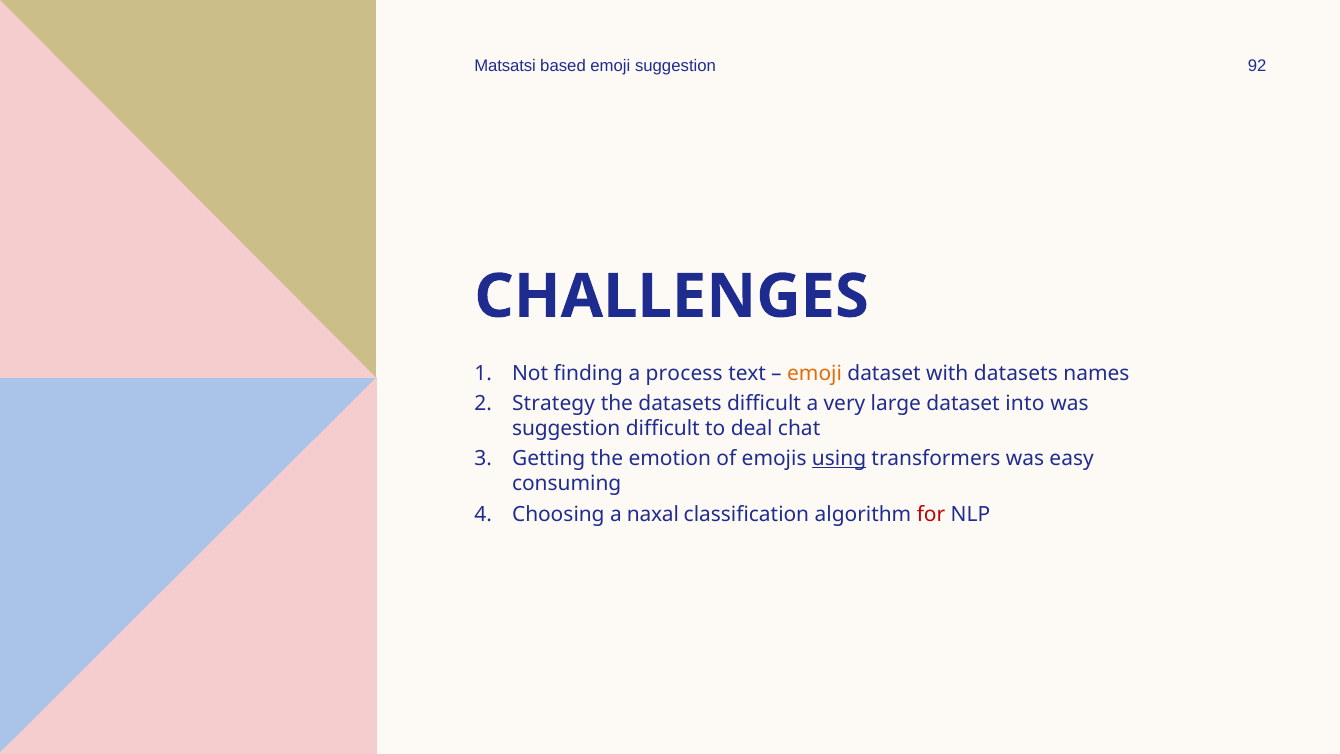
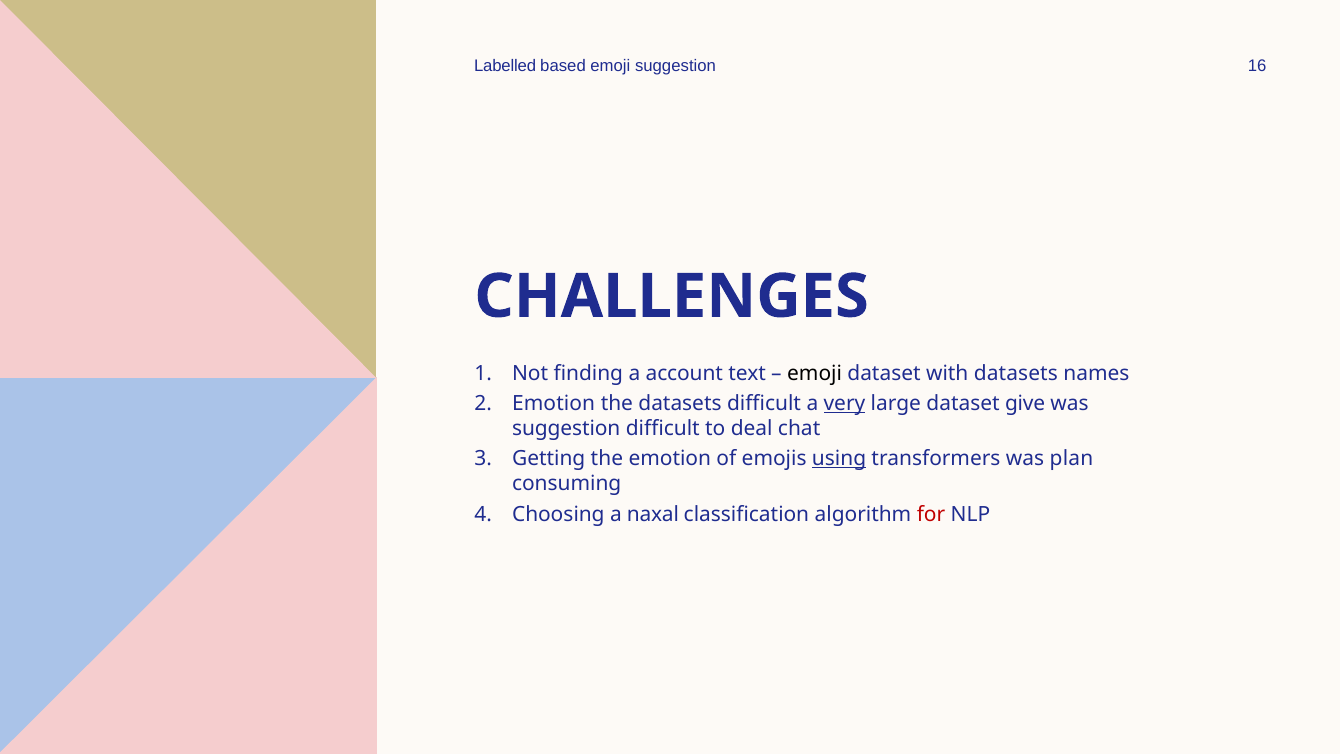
Matsatsi: Matsatsi -> Labelled (505, 66)
92: 92 -> 16 (1257, 66)
process: process -> account (684, 373)
emoji colour: orange -> black (815, 373)
Strategy: Strategy -> Emotion (554, 403)
very underline: none -> present (844, 403)
into: into -> give (1025, 403)
easy: easy -> plan (1072, 459)
